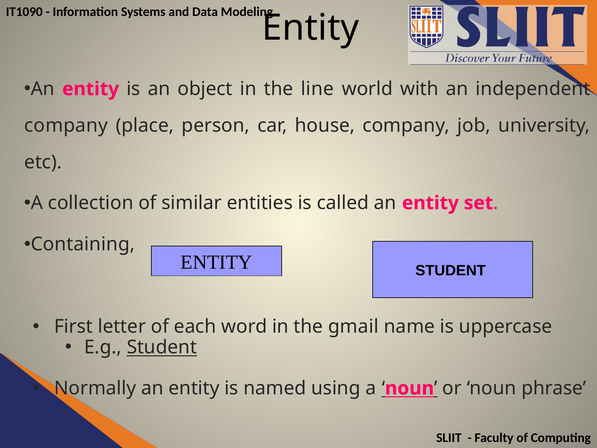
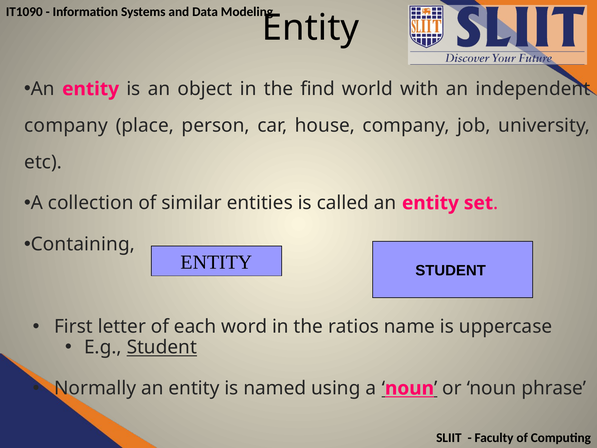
line: line -> find (318, 89)
gmail: gmail -> ratios (354, 326)
